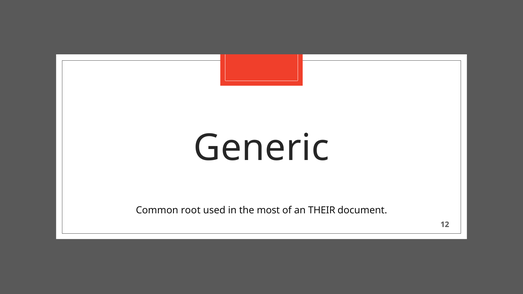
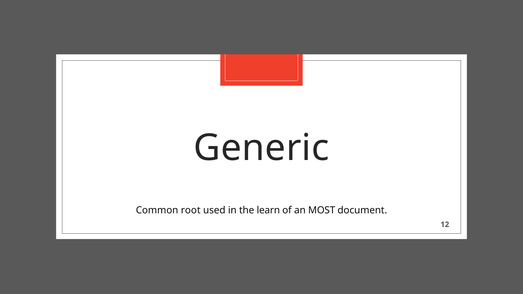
most: most -> learn (268, 211)
THEIR: THEIR -> MOST (322, 211)
